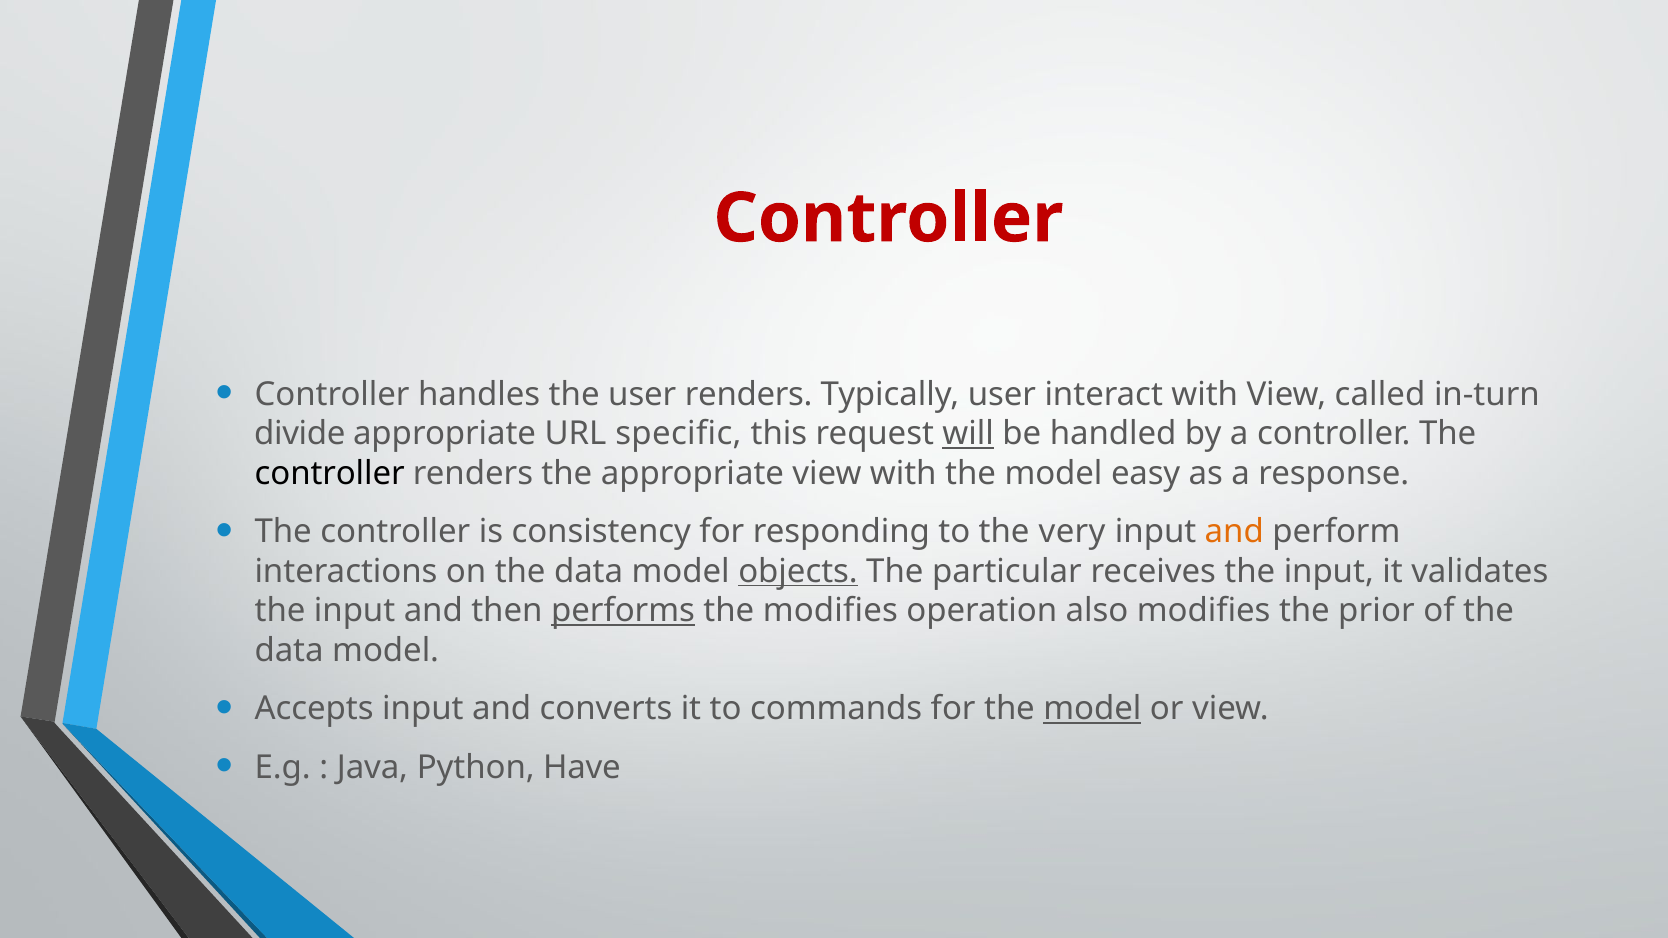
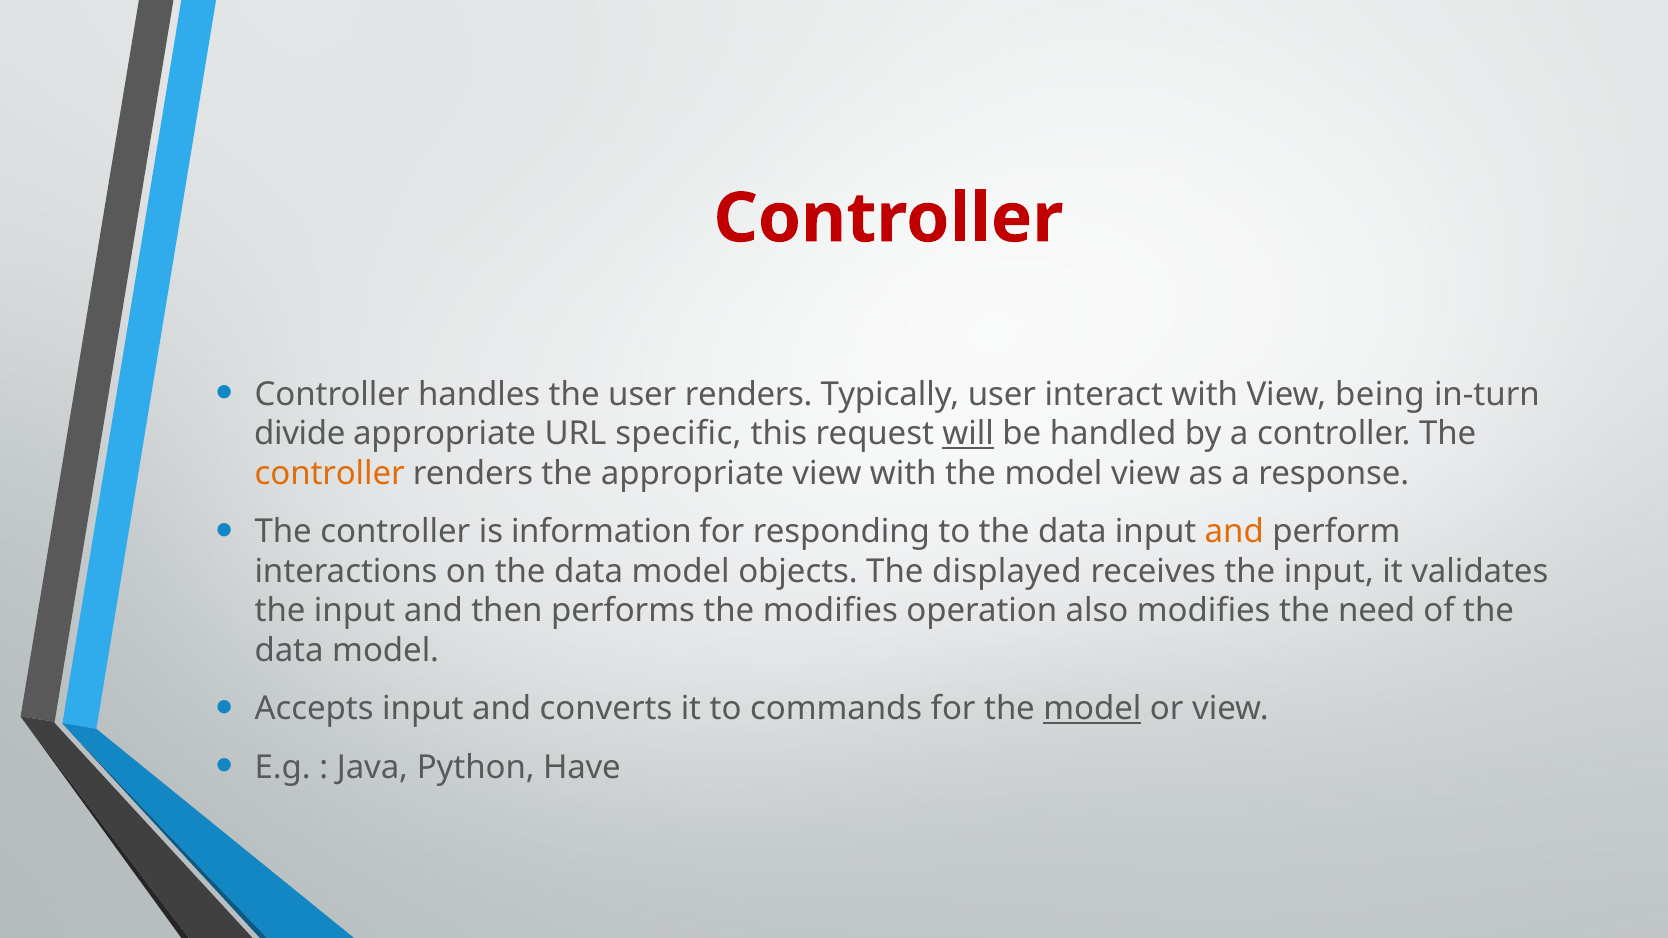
called: called -> being (1380, 394)
controller colour: black -> orange (330, 473)
model easy: easy -> view (1146, 473)
consistency: consistency -> information (601, 532)
to the very: very -> data (1072, 532)
objects underline: present -> none (798, 571)
particular: particular -> displayed (1007, 571)
performs underline: present -> none (623, 611)
prior: prior -> need (1377, 611)
